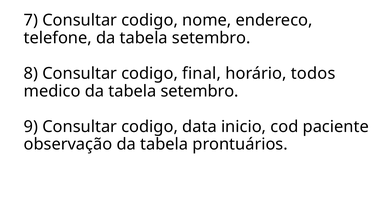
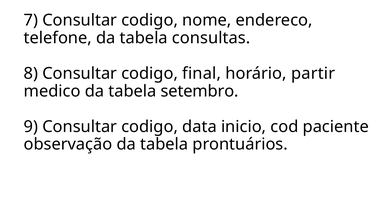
telefone da tabela setembro: setembro -> consultas (211, 38)
todos: todos -> partir (313, 74)
